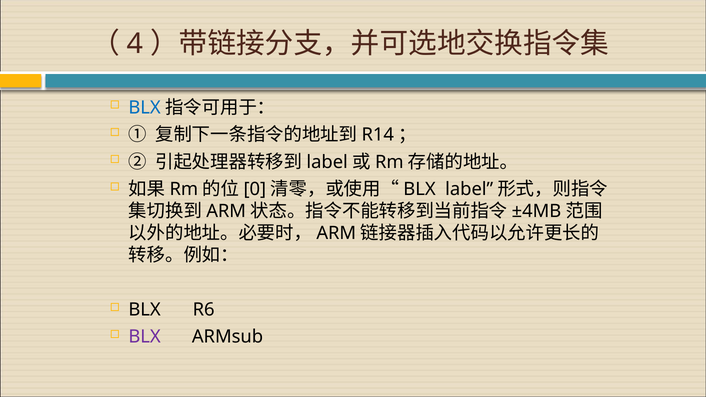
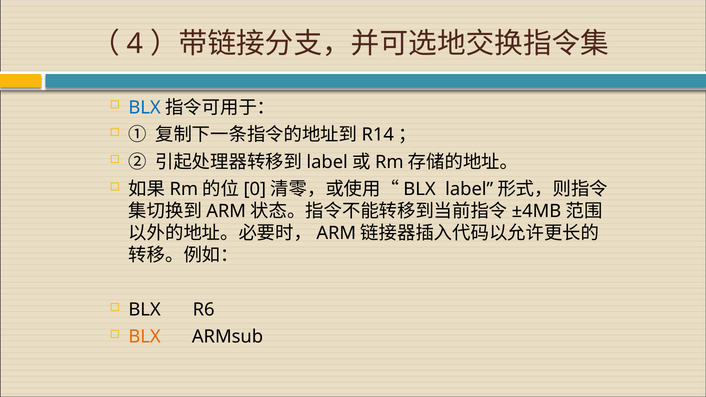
BLX colour: purple -> orange (145, 337)
